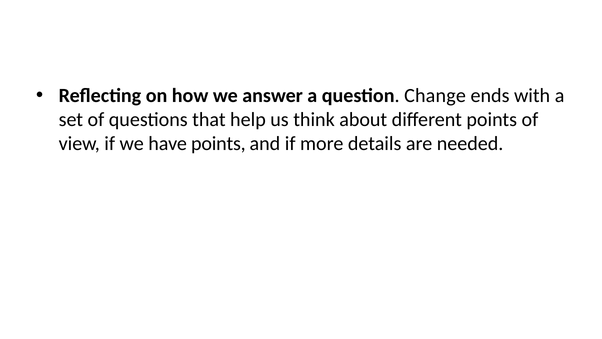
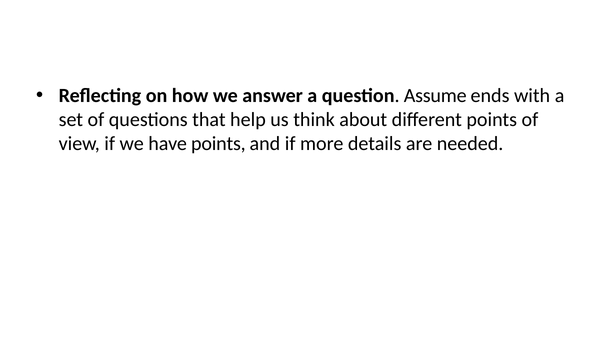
Change: Change -> Assume (435, 95)
